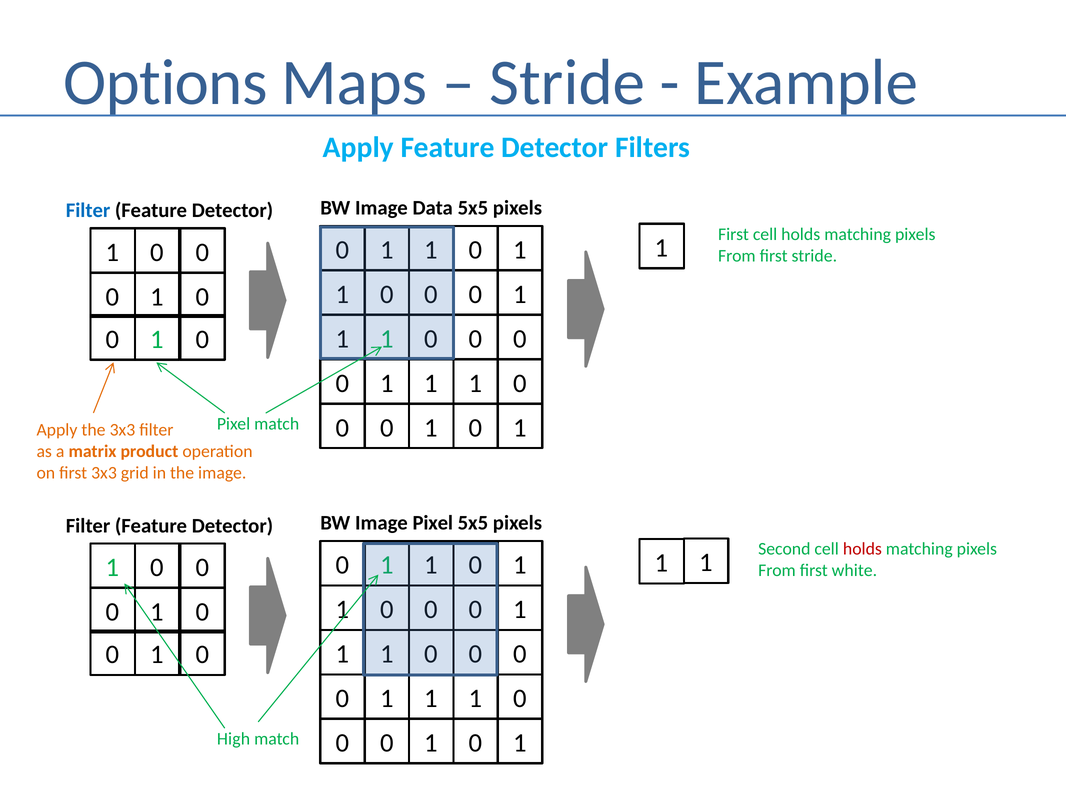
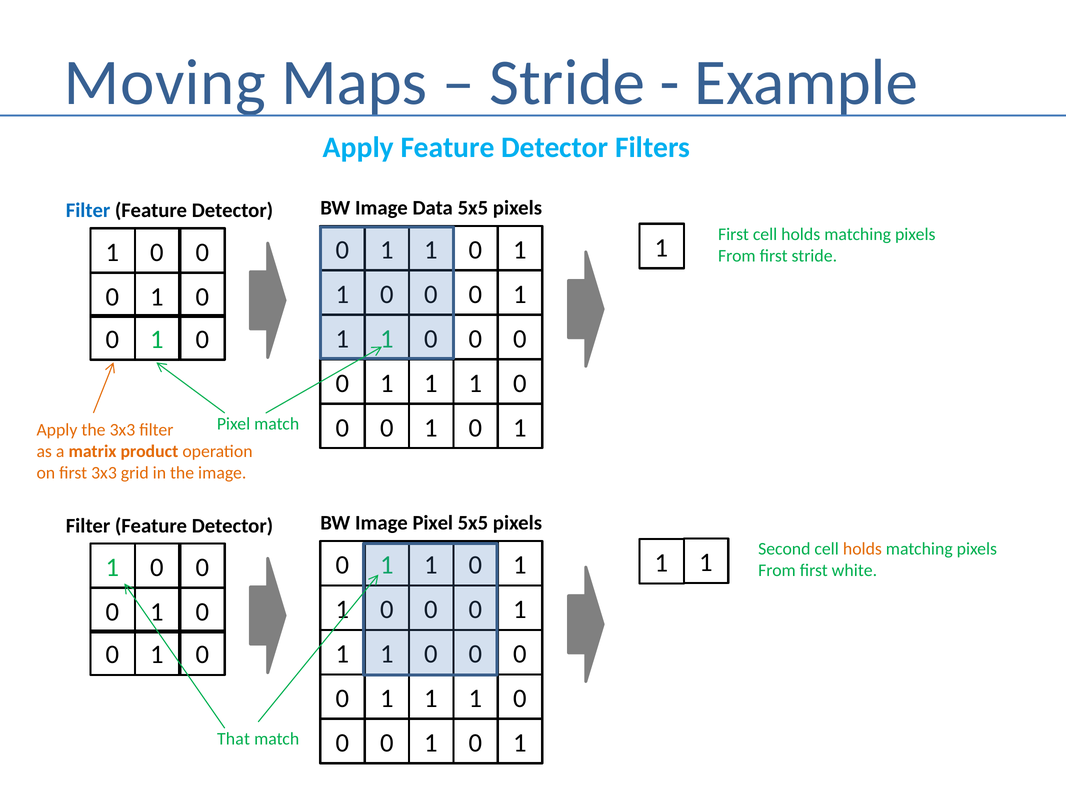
Options: Options -> Moving (165, 83)
holds colour: red -> orange (862, 549)
High: High -> That (233, 739)
